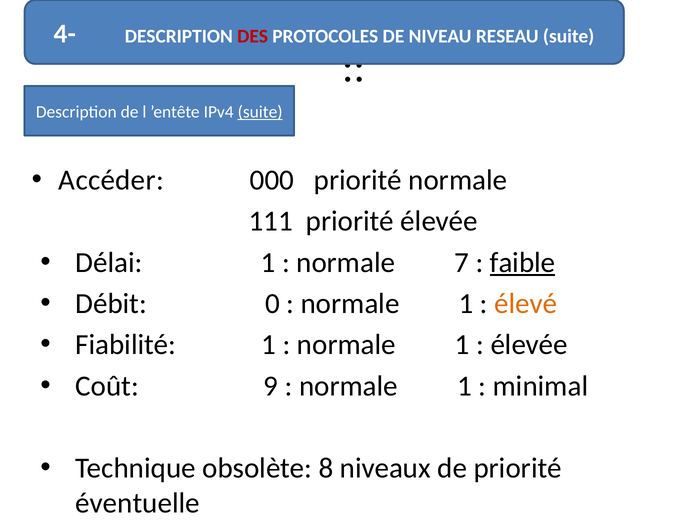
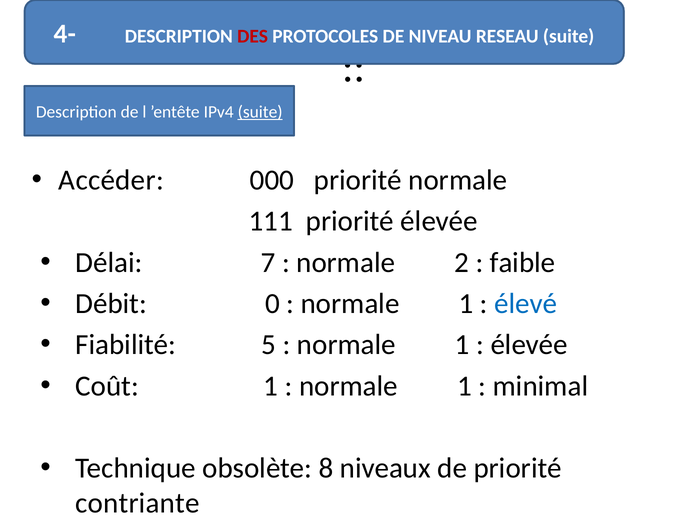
Délai 1: 1 -> 7 (268, 262)
7: 7 -> 2 (462, 262)
faible underline: present -> none (523, 262)
élevé colour: orange -> blue (526, 303)
Fiabilité 1: 1 -> 5 (269, 344)
Coût 9: 9 -> 1 (271, 386)
éventuelle: éventuelle -> contriante (138, 503)
